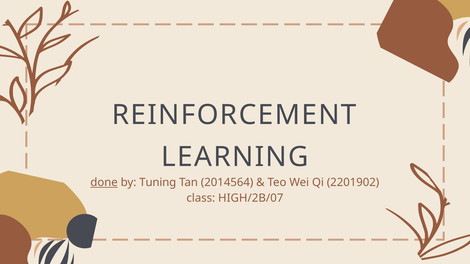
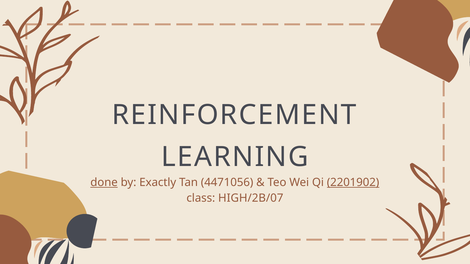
Tuning: Tuning -> Exactly (158, 183)
2014564: 2014564 -> 4471056 (227, 183)
2201902 underline: none -> present (353, 183)
